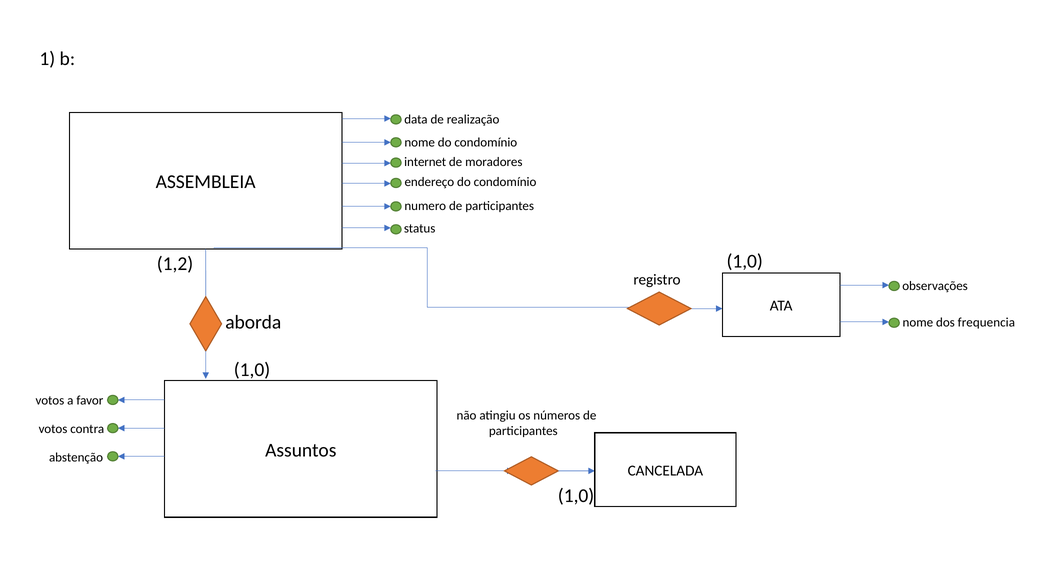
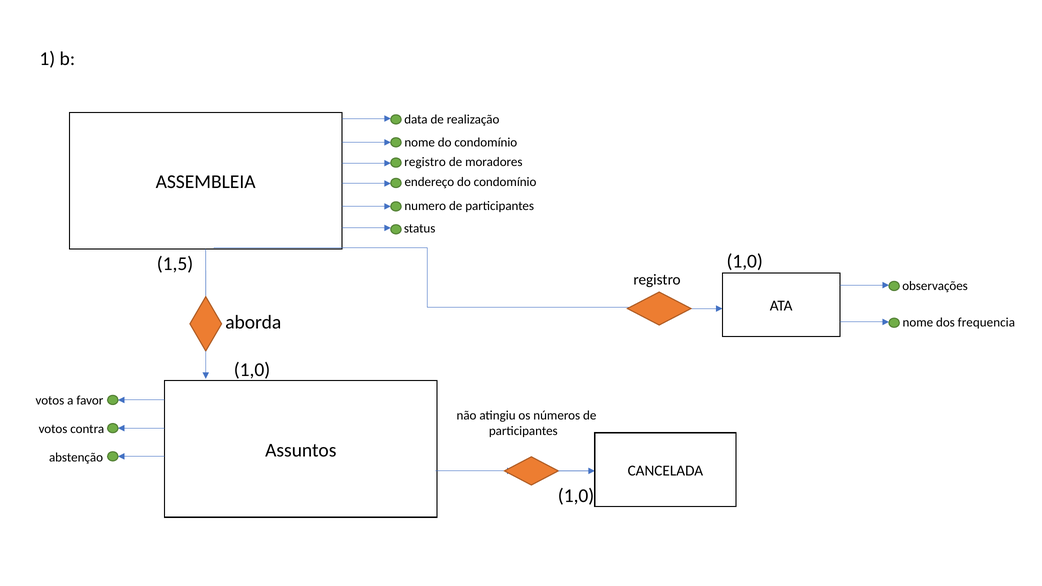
internet: internet -> registro (425, 162)
1,2: 1,2 -> 1,5 (175, 264)
